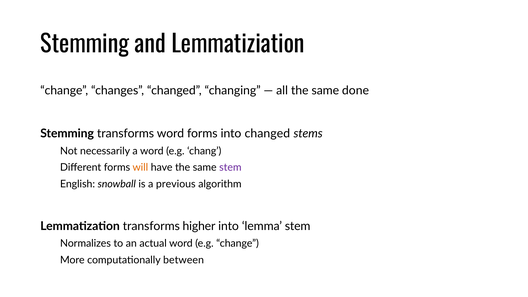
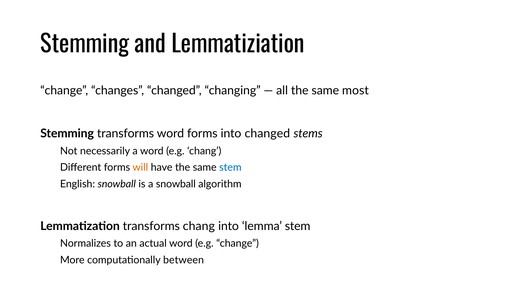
done: done -> most (355, 91)
stem colour: purple -> blue (230, 167)
a previous: previous -> snowball (176, 184)
transforms higher: higher -> chang (199, 226)
